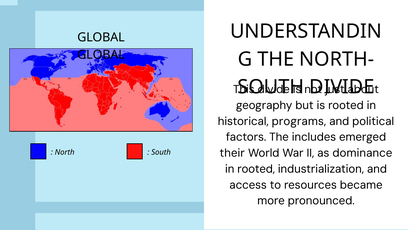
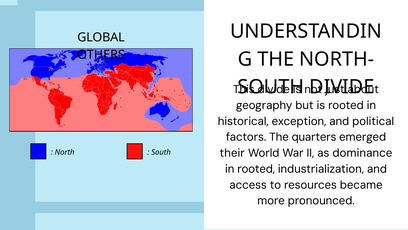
GLOBAL: GLOBAL -> OTHERS (101, 55)
programs: programs -> exception (299, 121)
includes: includes -> quarters (314, 137)
